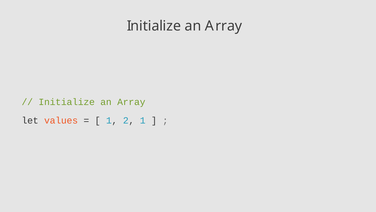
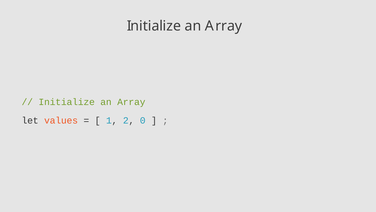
2 1: 1 -> 0 (143, 120)
